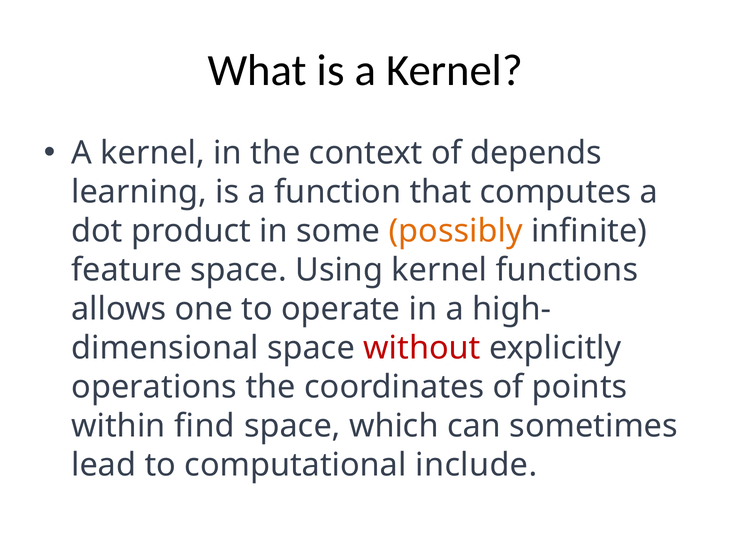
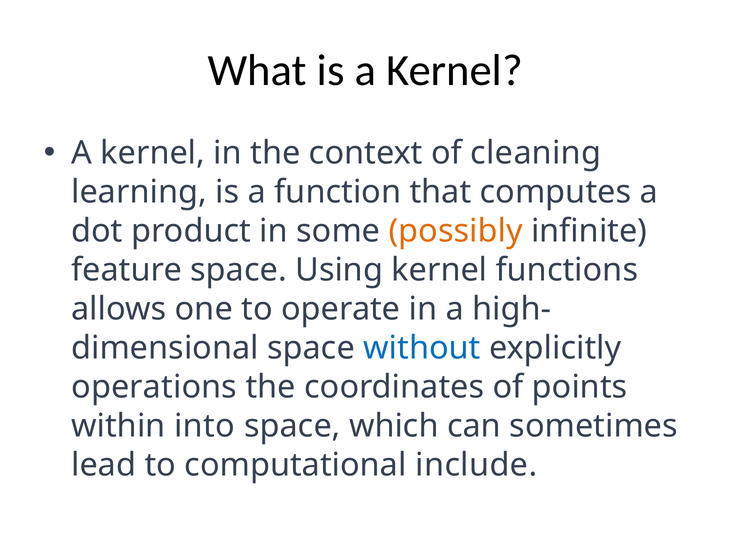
depends: depends -> cleaning (536, 153)
without colour: red -> blue (422, 348)
find: find -> into (205, 426)
